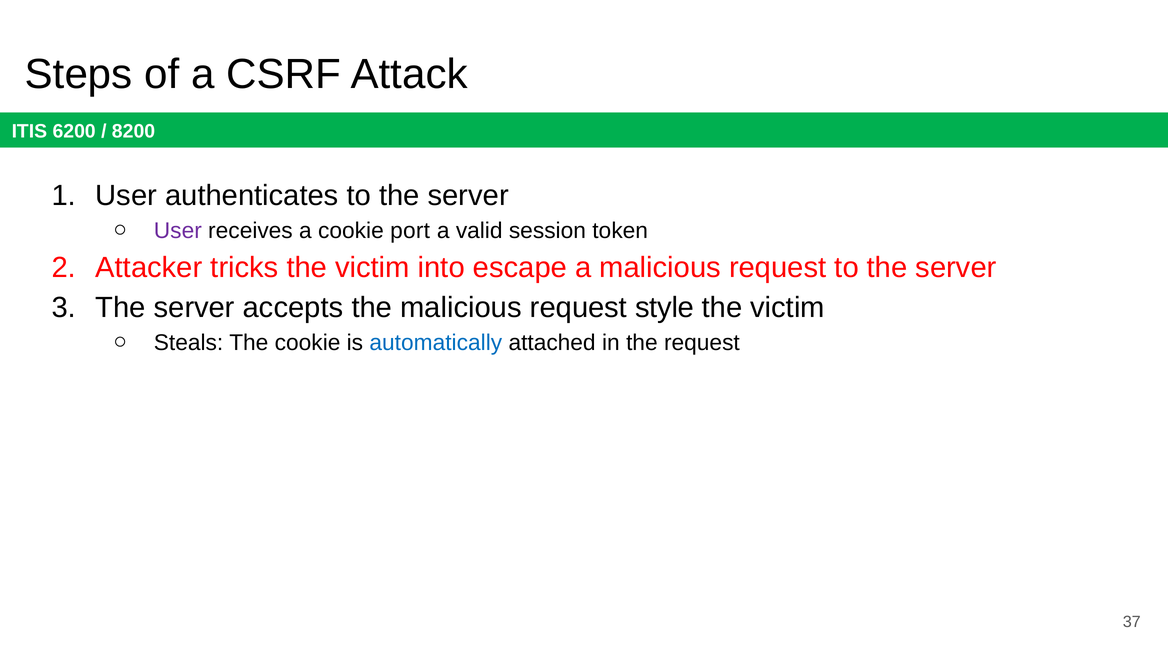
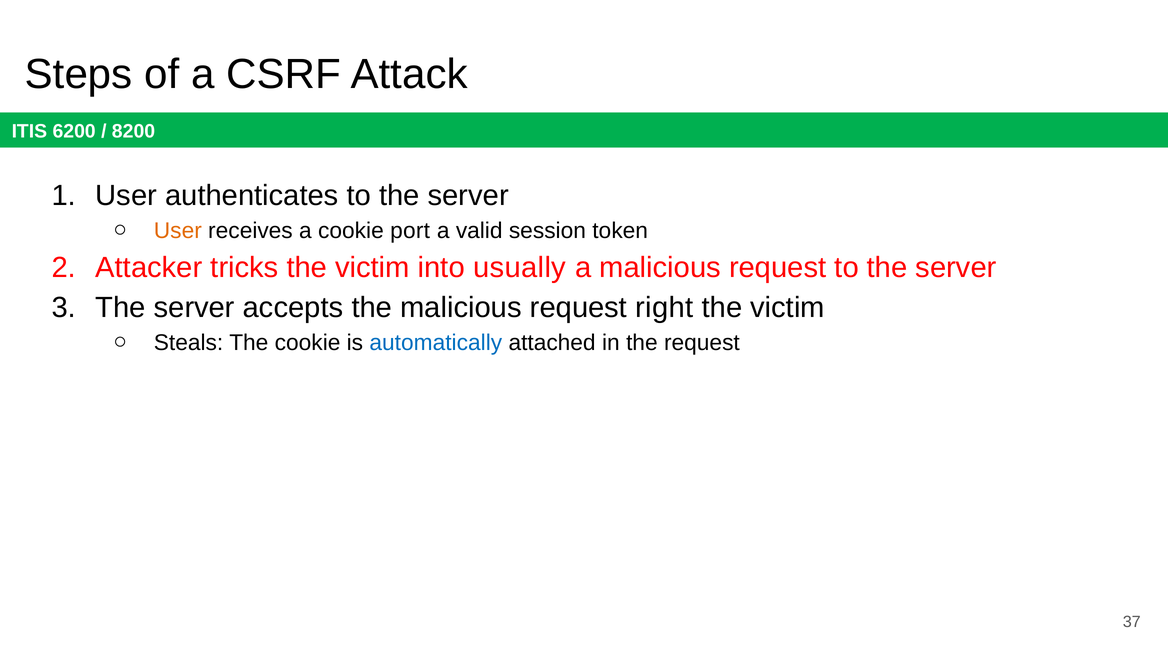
User colour: purple -> orange (178, 231)
escape: escape -> usually (520, 267)
style: style -> right (664, 308)
